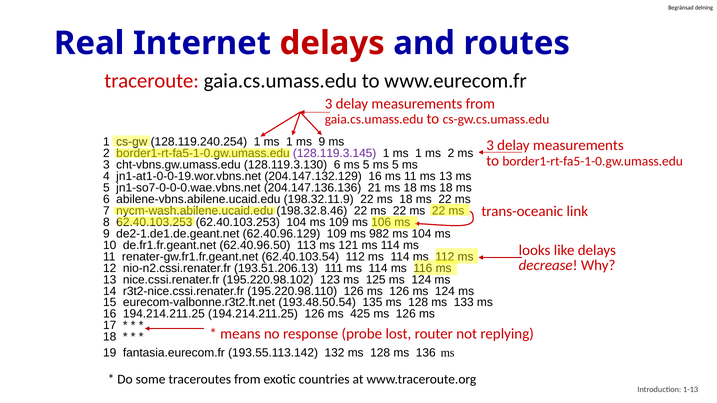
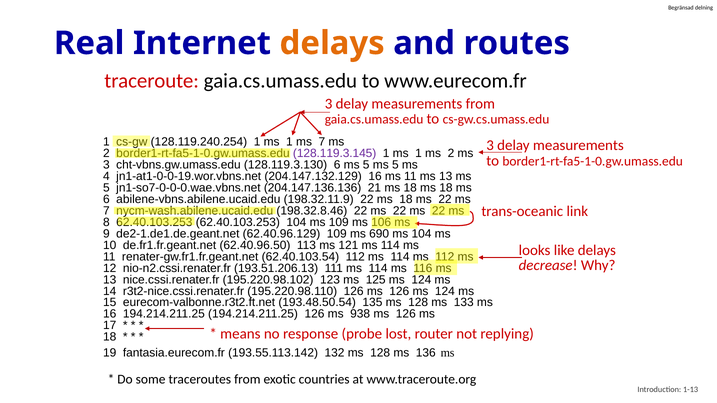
delays colour: red -> orange (332, 43)
1 ms 9: 9 -> 7 (322, 142)
982: 982 -> 690 (379, 234)
425: 425 -> 938 (360, 314)
